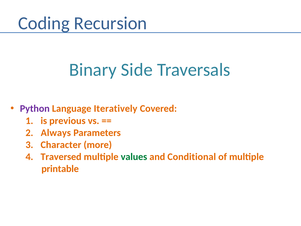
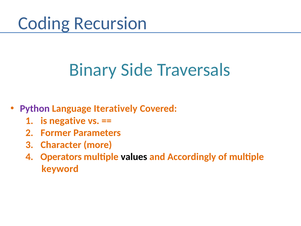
previous: previous -> negative (67, 121)
Always: Always -> Former (56, 133)
Traversed: Traversed -> Operators (61, 157)
values colour: green -> black (134, 157)
Conditional: Conditional -> Accordingly (192, 157)
printable: printable -> keyword (60, 169)
